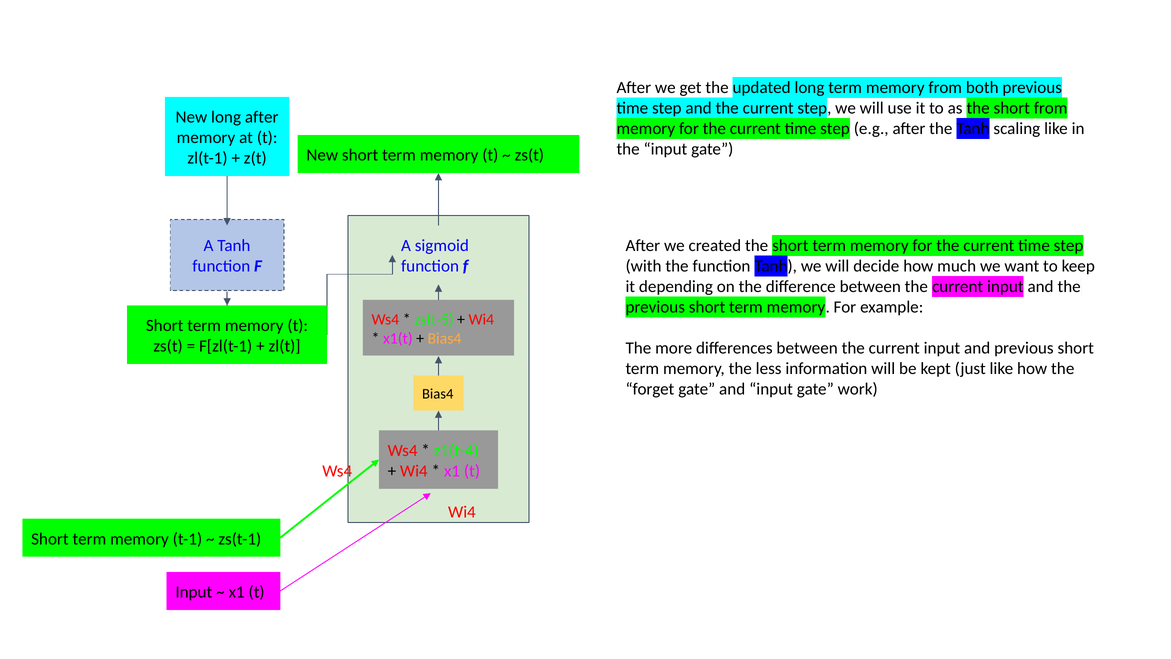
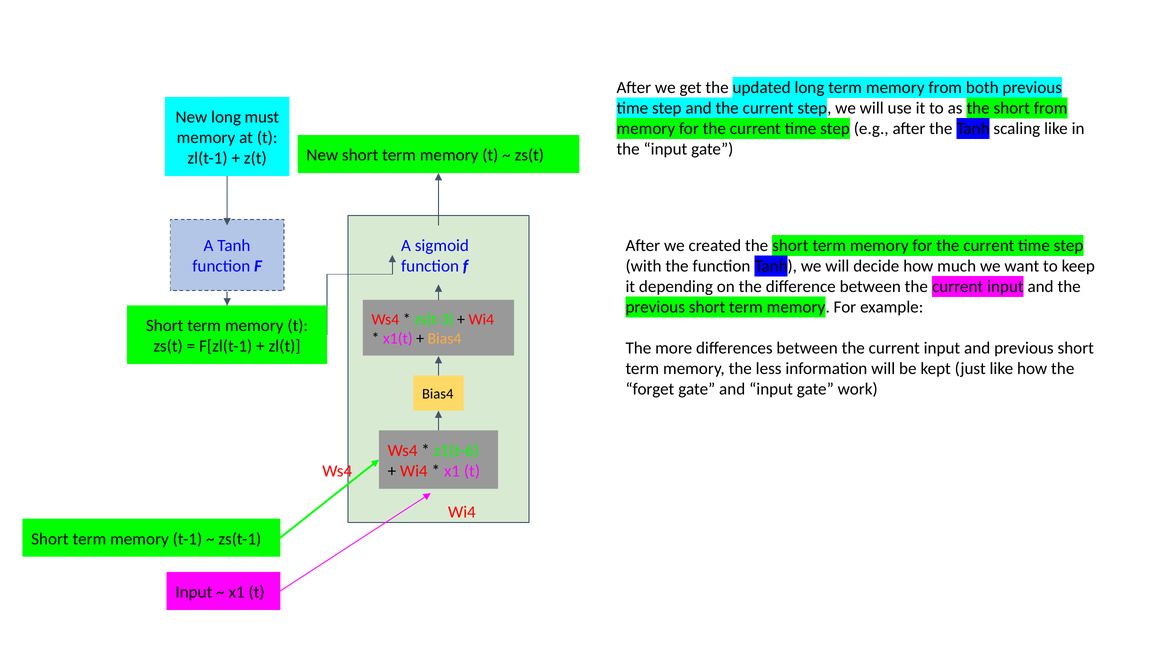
long after: after -> must (262, 117)
zs(t-5: zs(t-5 -> zs(t-3 (434, 319)
z1(t-4: z1(t-4 -> z1(t-6 (456, 450)
